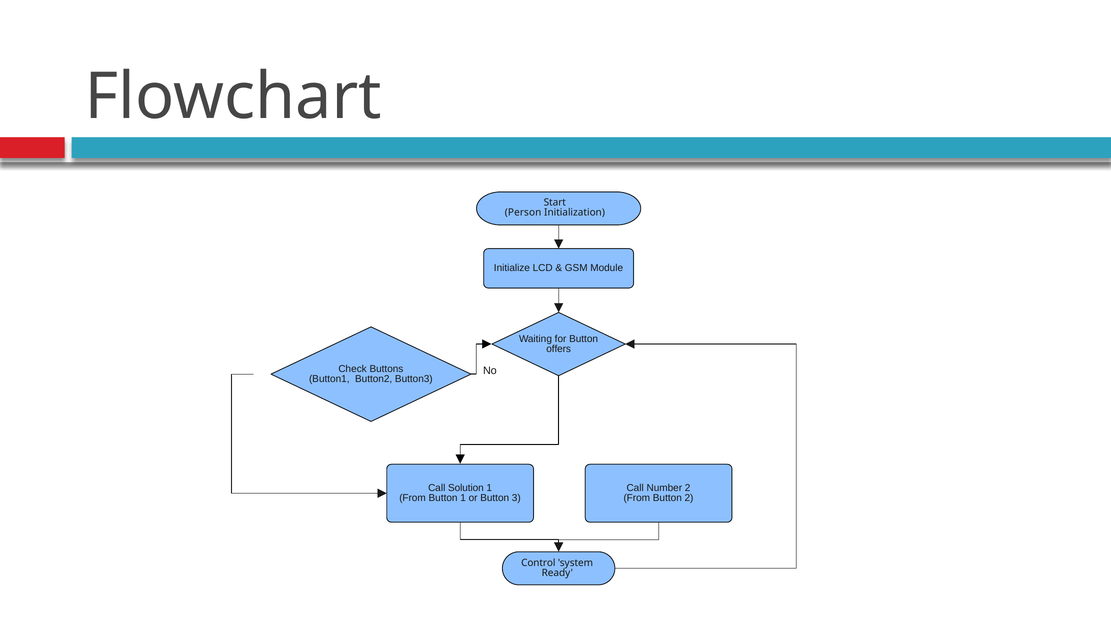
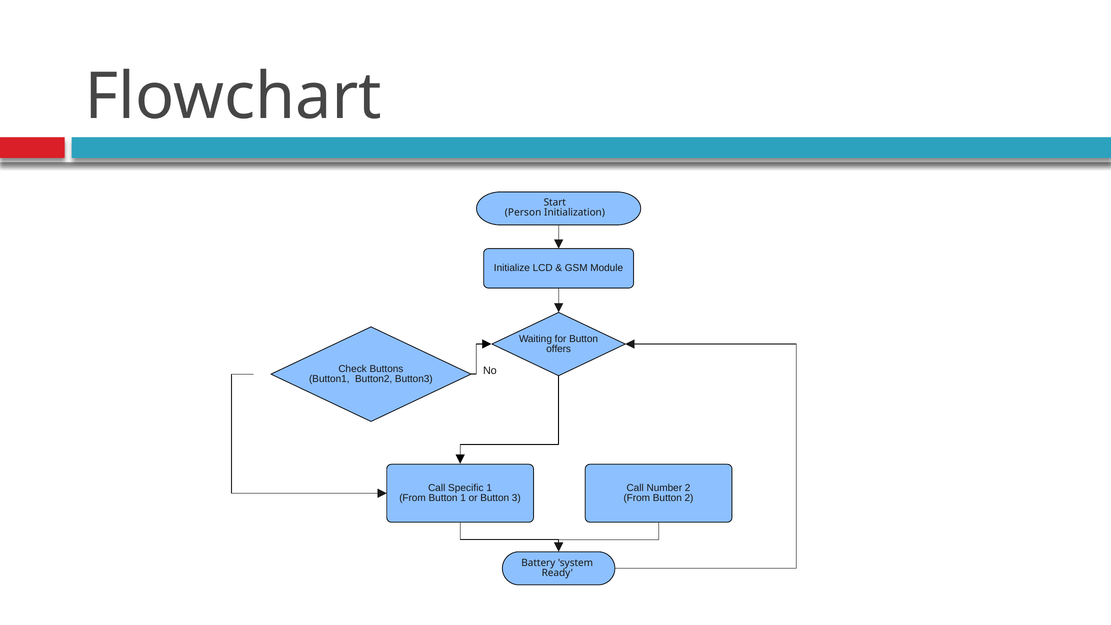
Solution: Solution -> Specific (466, 488)
Control: Control -> Battery (538, 563)
